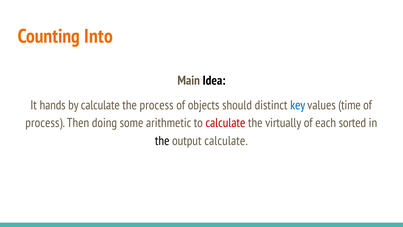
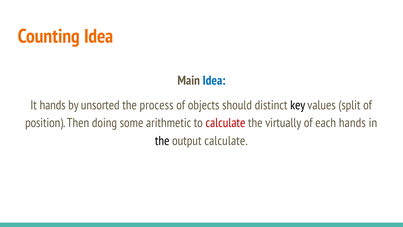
Counting Into: Into -> Idea (99, 36)
Idea colour: black -> blue (214, 81)
by calculate: calculate -> unsorted (100, 105)
key colour: blue -> black (298, 105)
time: time -> split (349, 105)
process: process -> position (45, 123)
each sorted: sorted -> hands (352, 123)
